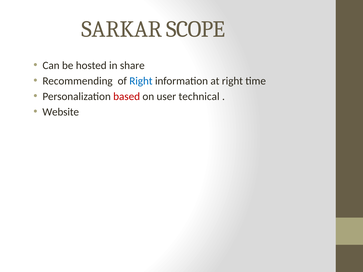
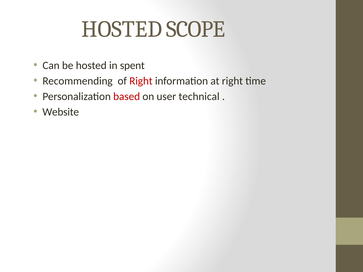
SARKAR: SARKAR -> HOSTED (122, 29)
share: share -> spent (132, 65)
Right colour: blue -> red (141, 81)
